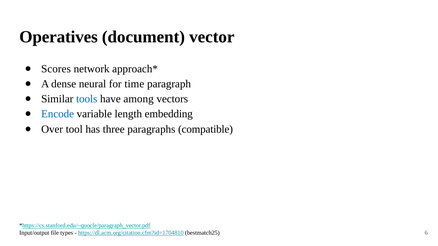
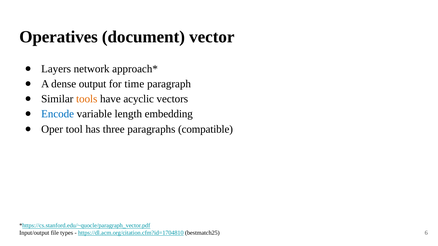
Scores: Scores -> Layers (56, 69)
neural: neural -> output (93, 84)
tools colour: blue -> orange (87, 99)
among: among -> acyclic (139, 99)
Over: Over -> Oper (52, 129)
